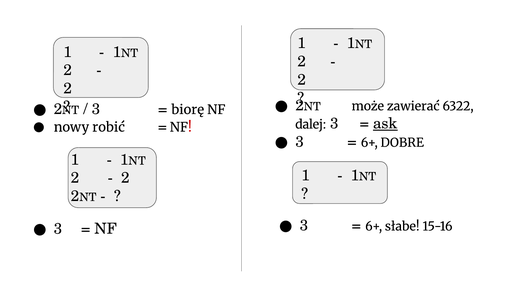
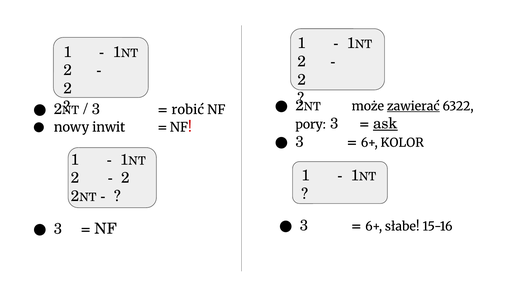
zawierać underline: none -> present (413, 106)
biorę: biorę -> robić (188, 110)
robić: robić -> inwit (109, 127)
dalej: dalej -> pory (311, 125)
DOBRE: DOBRE -> KOLOR (402, 143)
